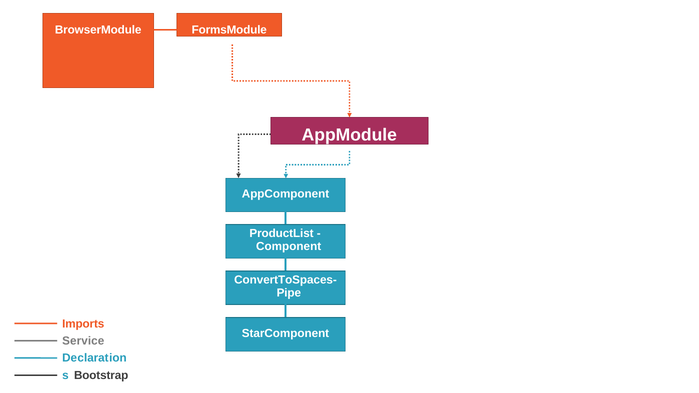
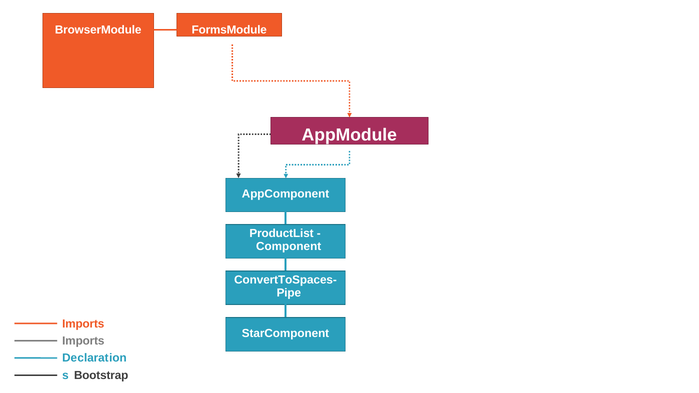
Service: Service -> Imports (83, 341)
